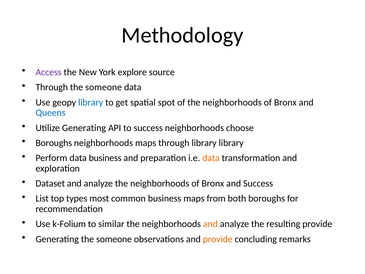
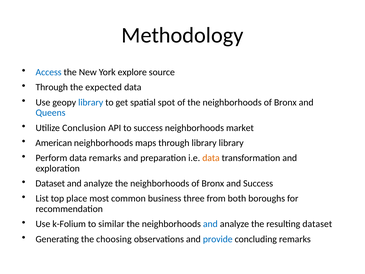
Access colour: purple -> blue (49, 72)
someone: someone -> expected (104, 87)
Utilize Generating: Generating -> Conclusion (84, 128)
choose: choose -> market (240, 128)
Boroughs: Boroughs -> American (54, 143)
data business: business -> remarks (105, 158)
types: types -> place (77, 198)
business maps: maps -> three (194, 198)
and colour: orange -> blue (210, 224)
resulting provide: provide -> dataset (317, 224)
Generating the someone: someone -> choosing (114, 239)
provide colour: orange -> blue (218, 239)
